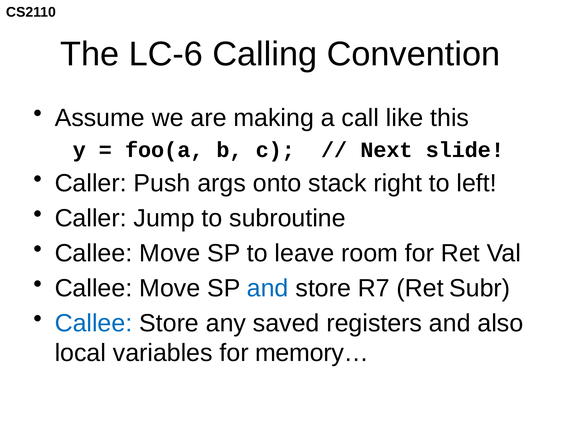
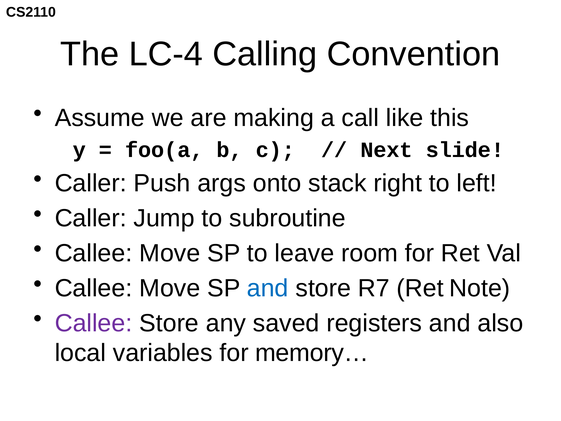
LC-6: LC-6 -> LC-4 (166, 54)
Subr: Subr -> Note (480, 288)
Callee colour: blue -> purple (93, 323)
